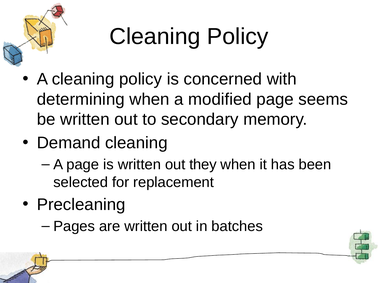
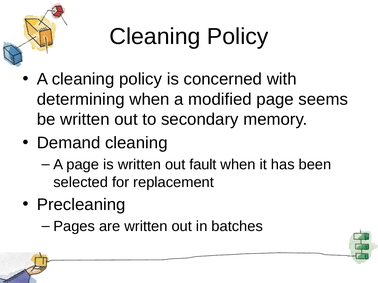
they: they -> fault (203, 165)
